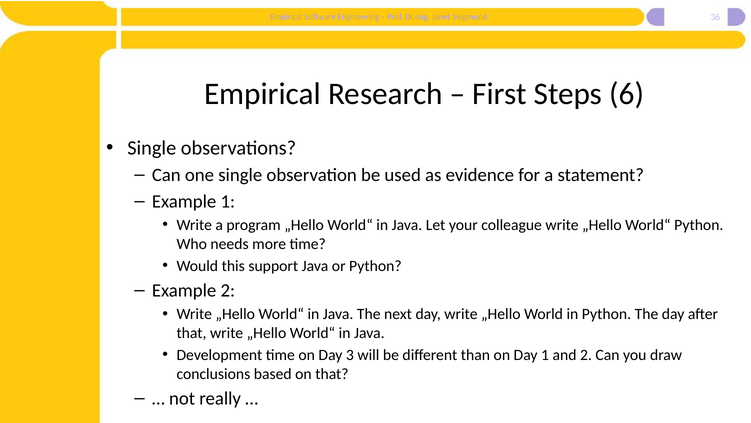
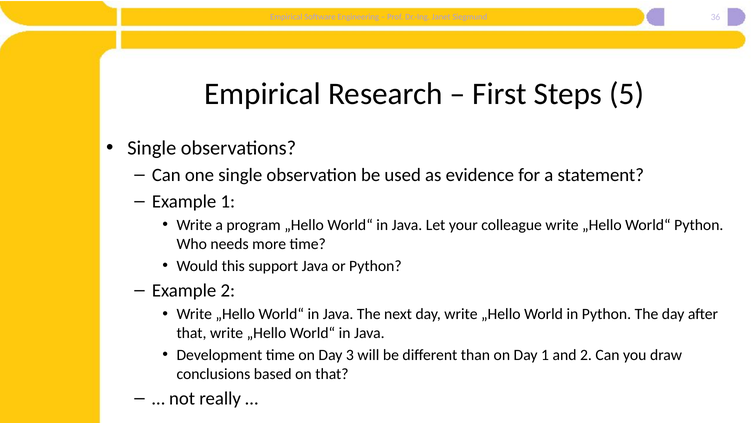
6: 6 -> 5 (627, 94)
